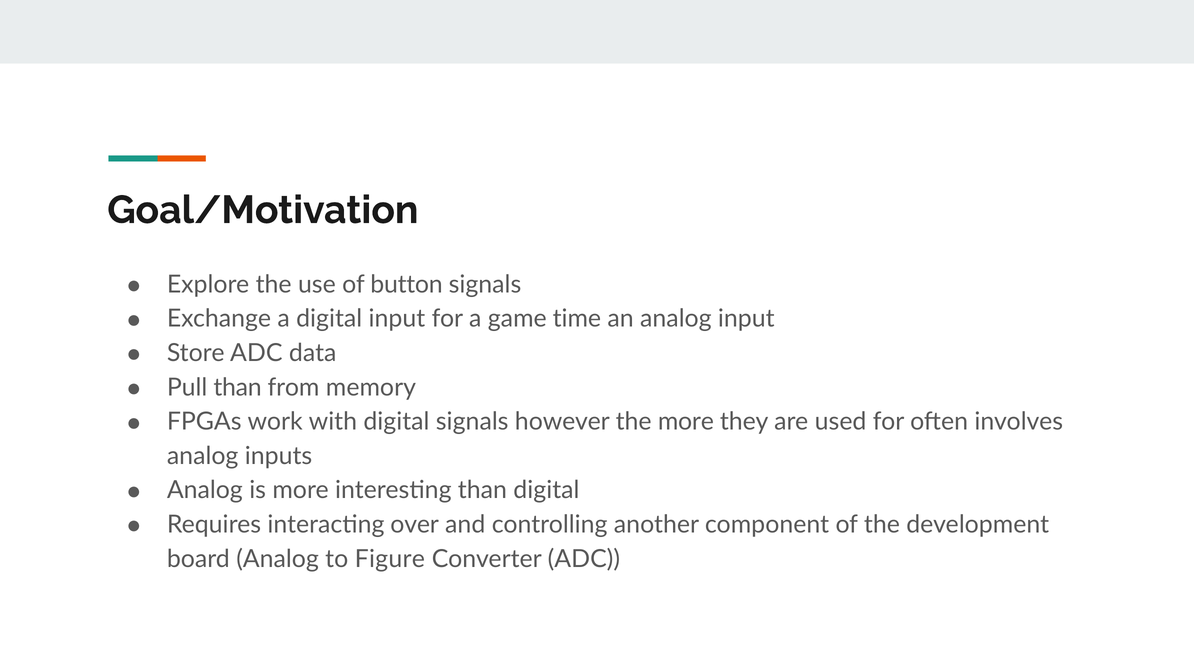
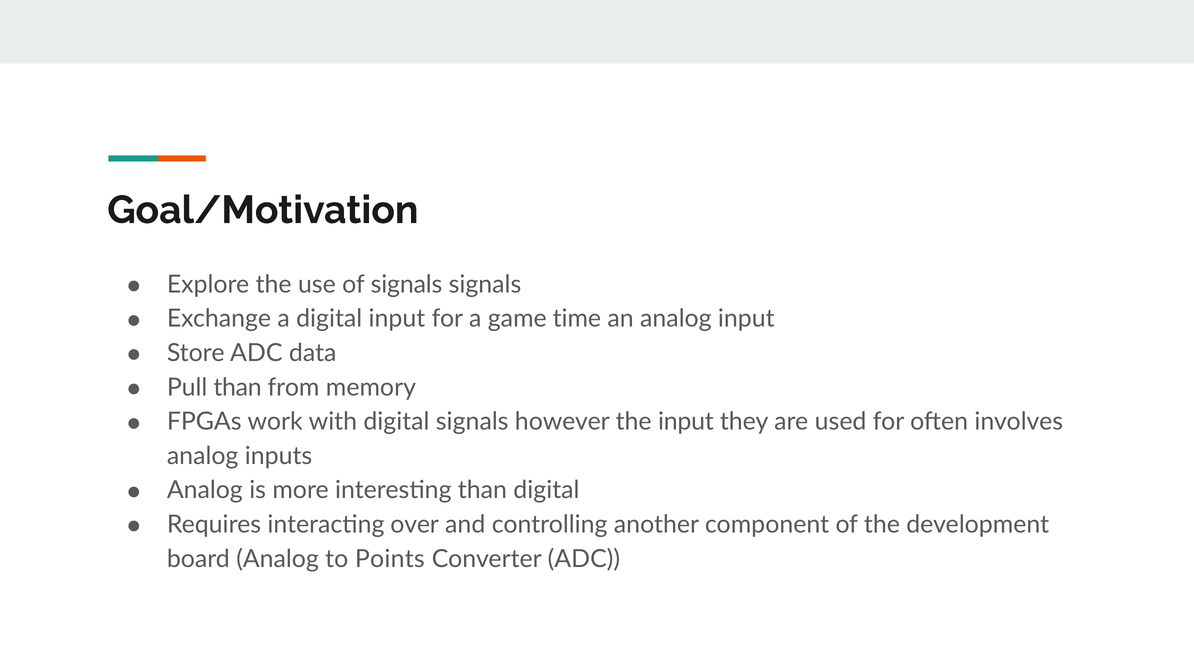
of button: button -> signals (407, 285)
the more: more -> input (686, 422)
Figure: Figure -> Points (390, 559)
